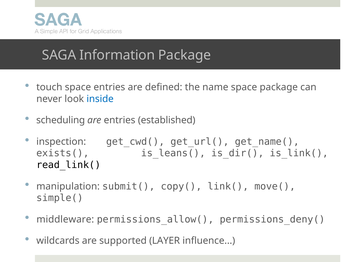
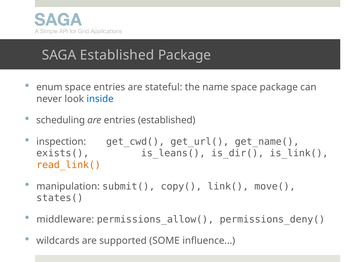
SAGA Information: Information -> Established (117, 55)
touch: touch -> enum (49, 87)
defined: defined -> stateful (164, 87)
read_link( colour: black -> orange (69, 165)
simple(: simple( -> states( (60, 198)
LAYER: LAYER -> SOME (165, 240)
